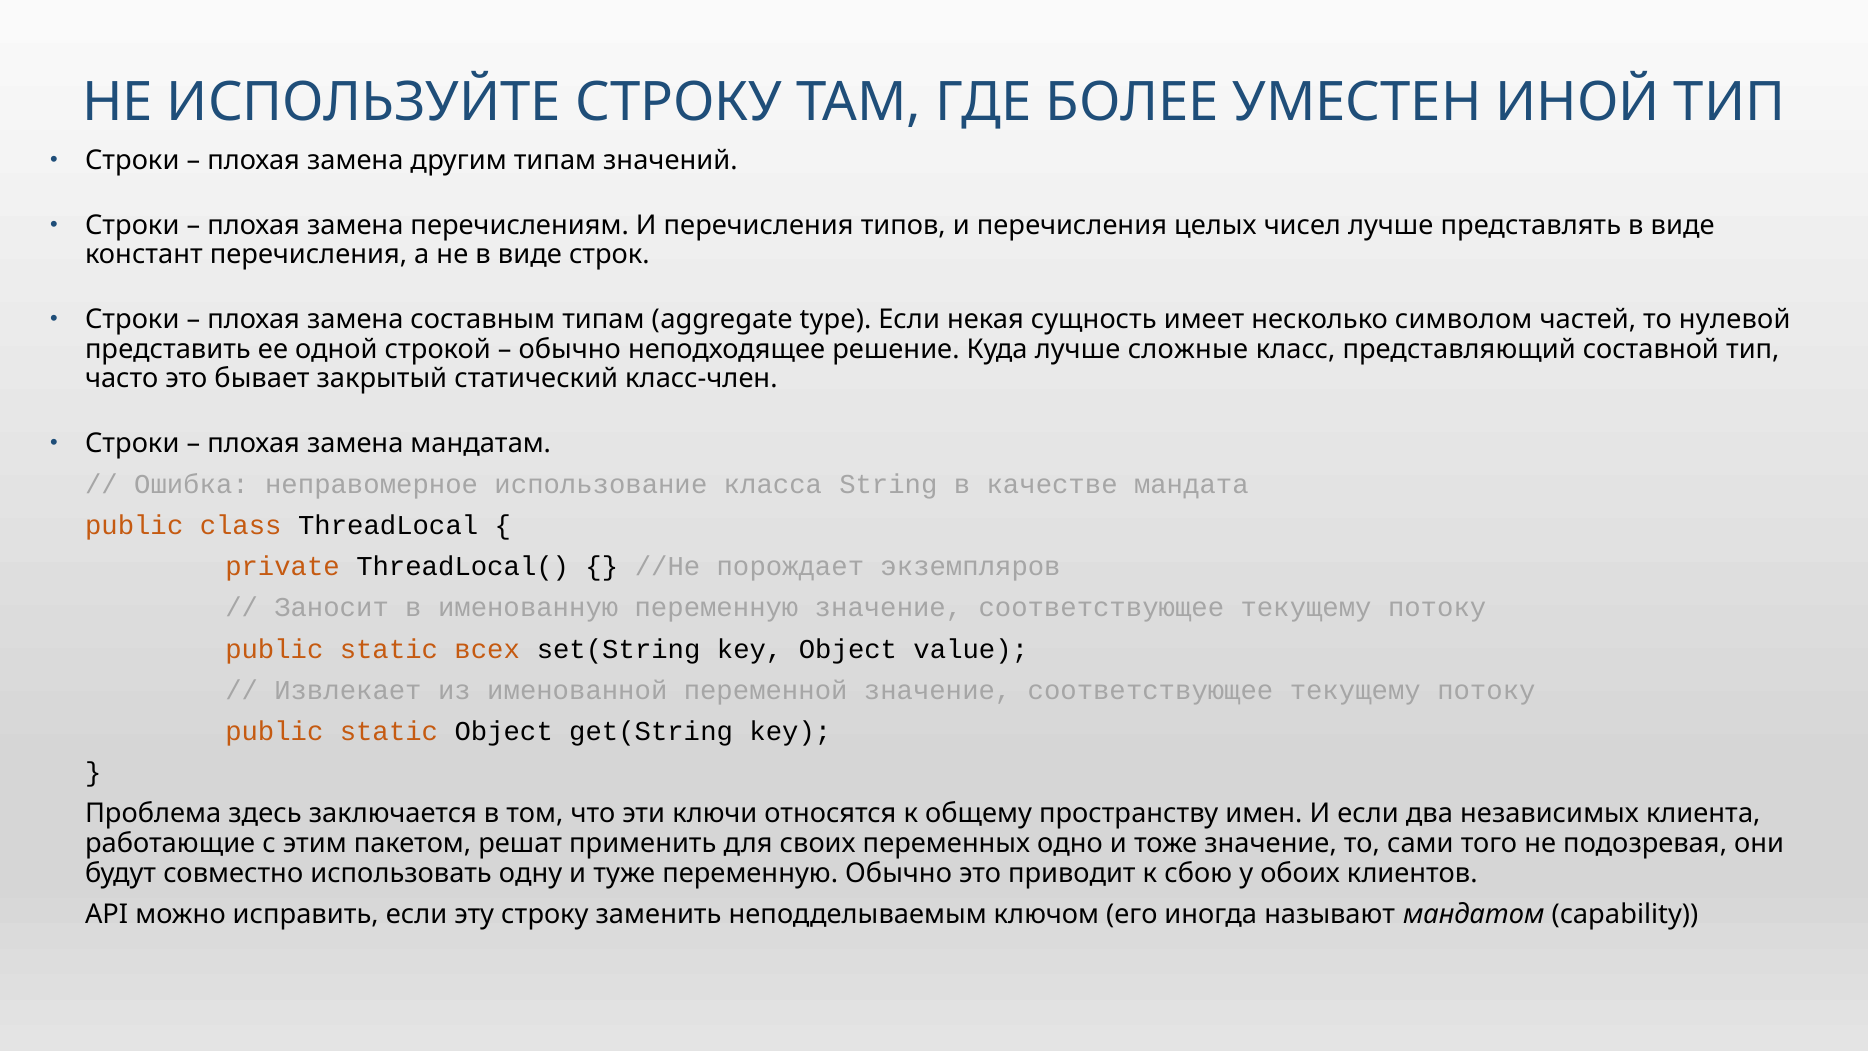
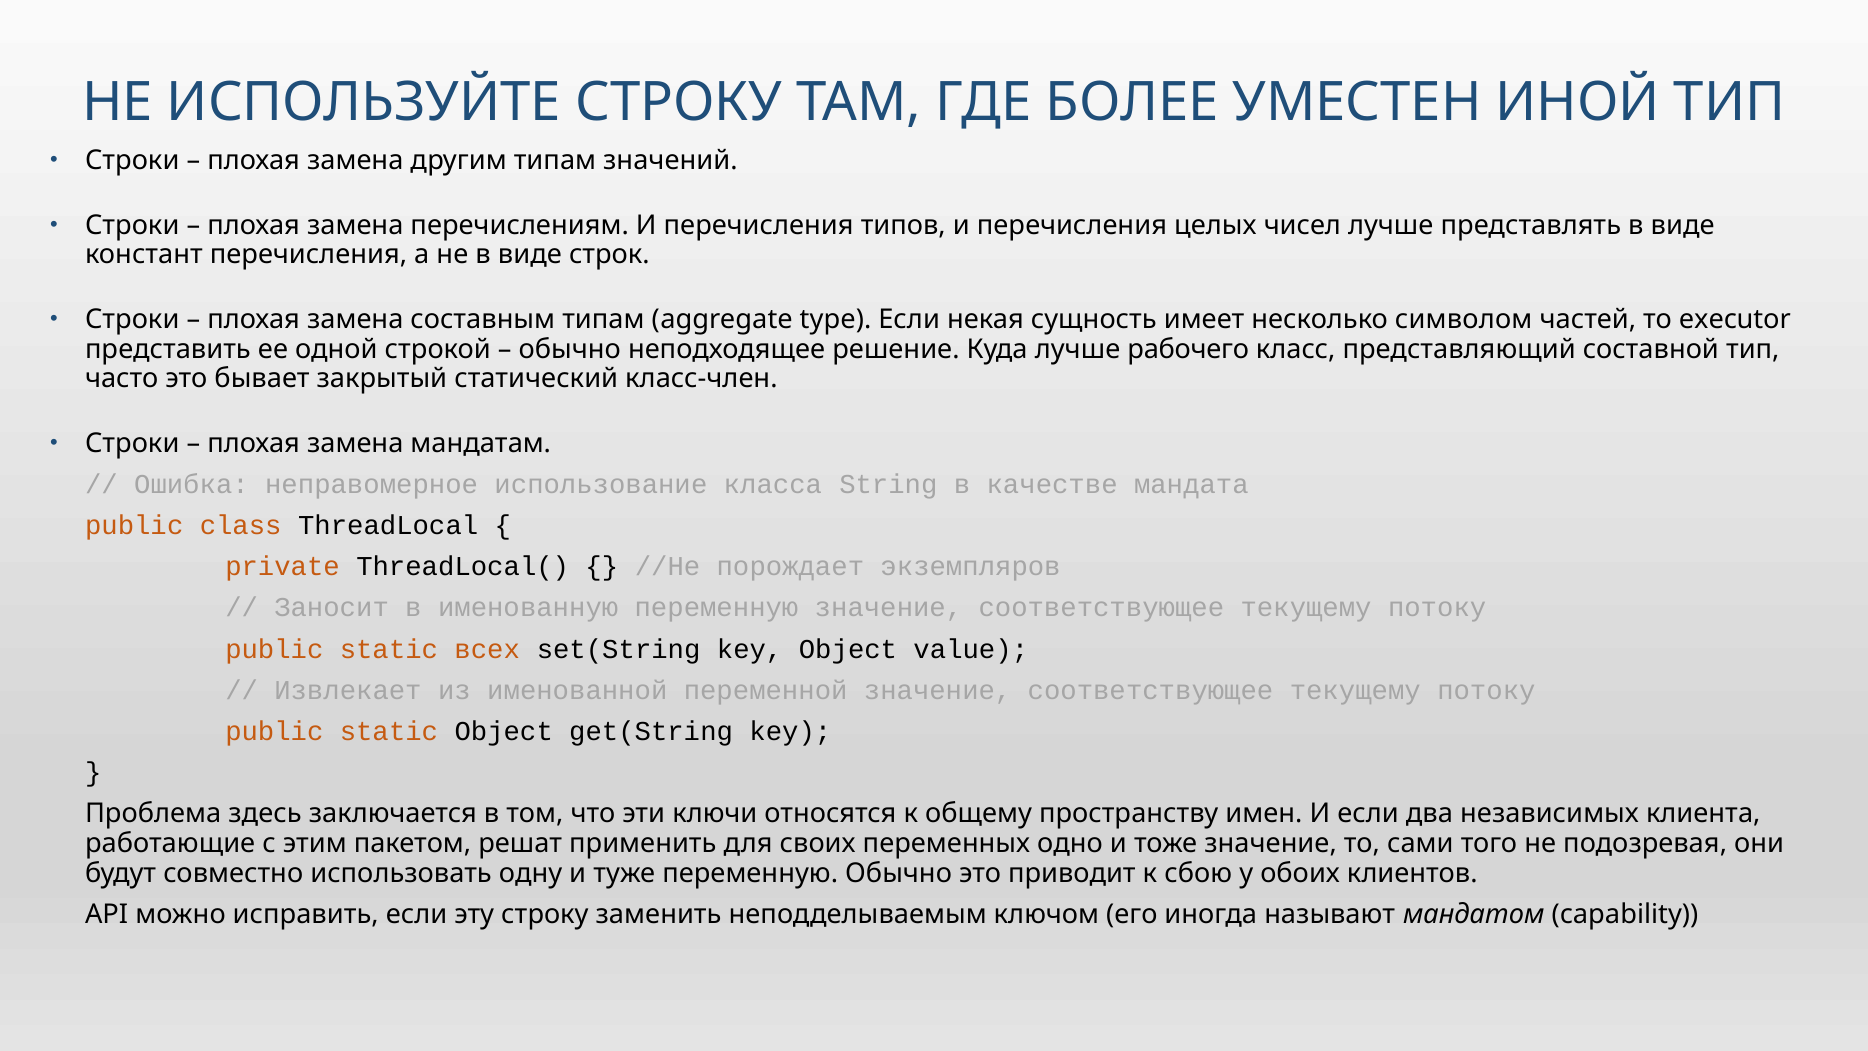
нулевой: нулевой -> executor (1735, 319)
сложные: сложные -> рабочего (1188, 349)
